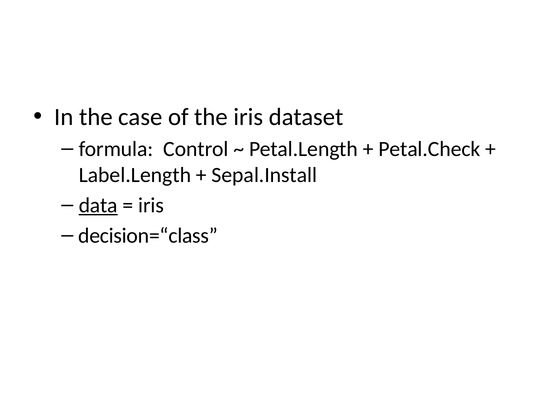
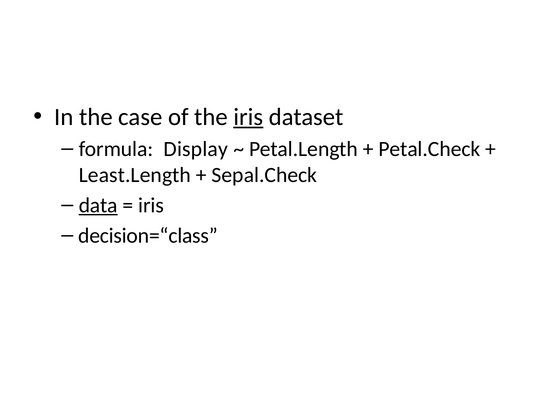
iris underline: none -> present (248, 117)
Control: Control -> Display (196, 149)
Label.Length: Label.Length -> Least.Length (135, 175)
Sepal.Install: Sepal.Install -> Sepal.Check (264, 175)
